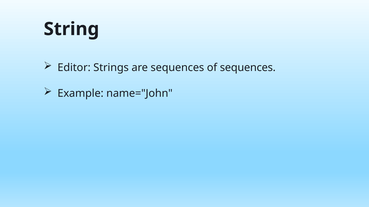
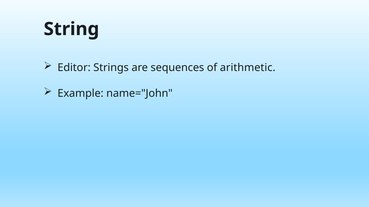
of sequences: sequences -> arithmetic (248, 68)
